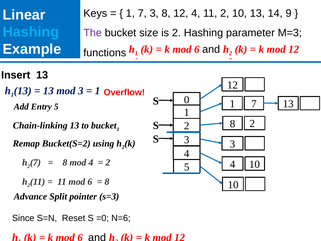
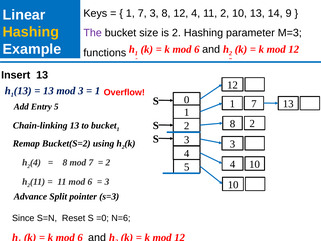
Hashing colour: light blue -> yellow (31, 32)
2 7: 7 -> 4 (35, 162)
mod 4: 4 -> 7 (91, 162)
8: 8 -> 3 (107, 182)
